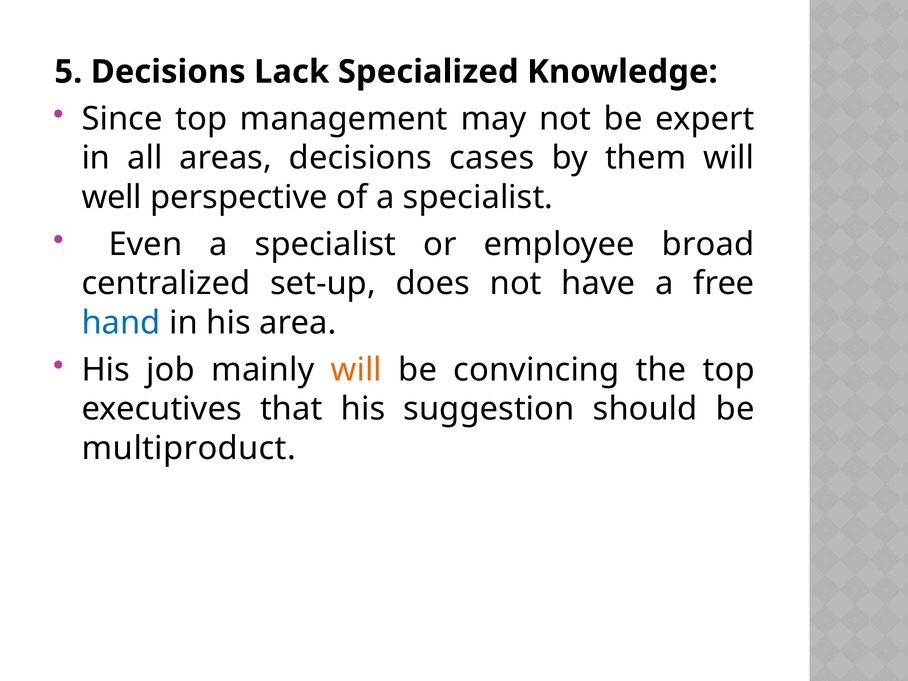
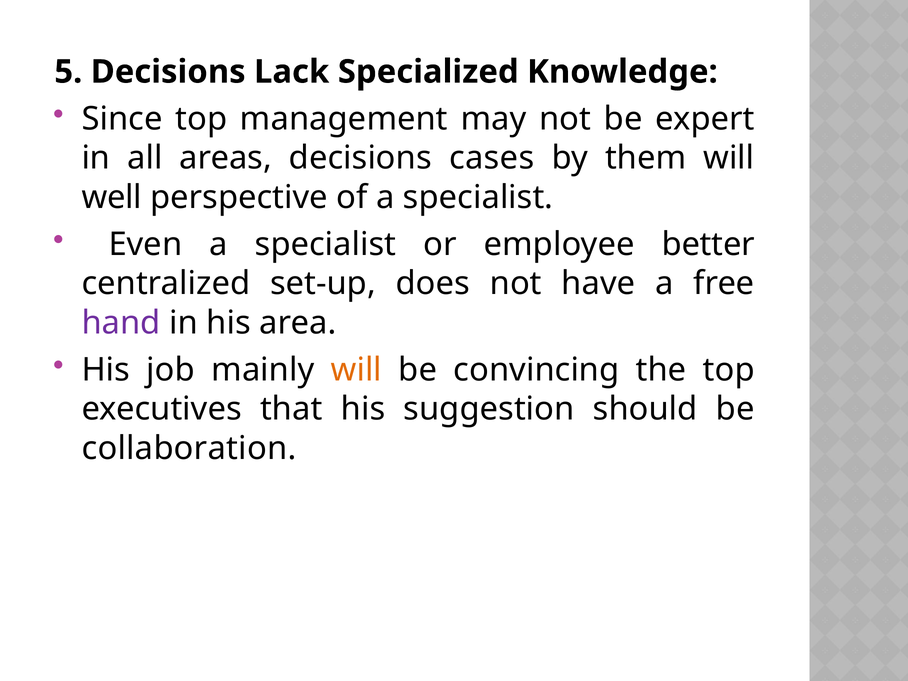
broad: broad -> better (708, 244)
hand colour: blue -> purple (121, 323)
multiproduct: multiproduct -> collaboration (189, 448)
